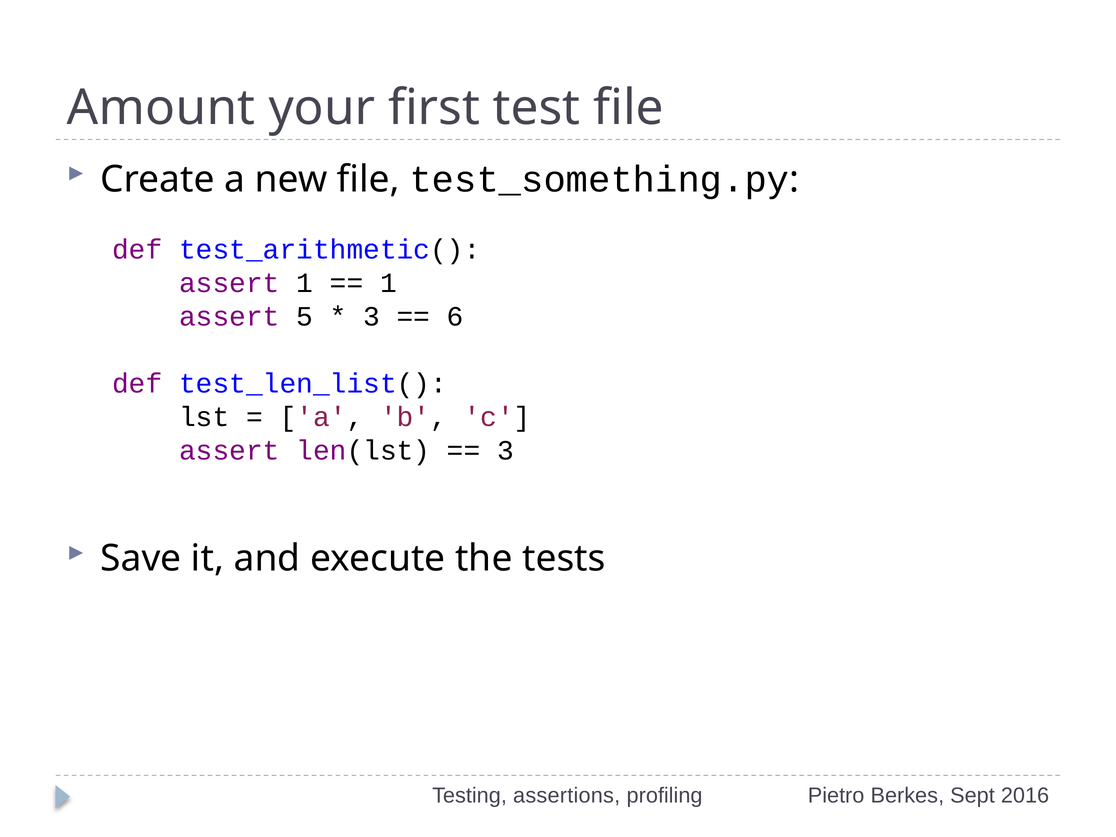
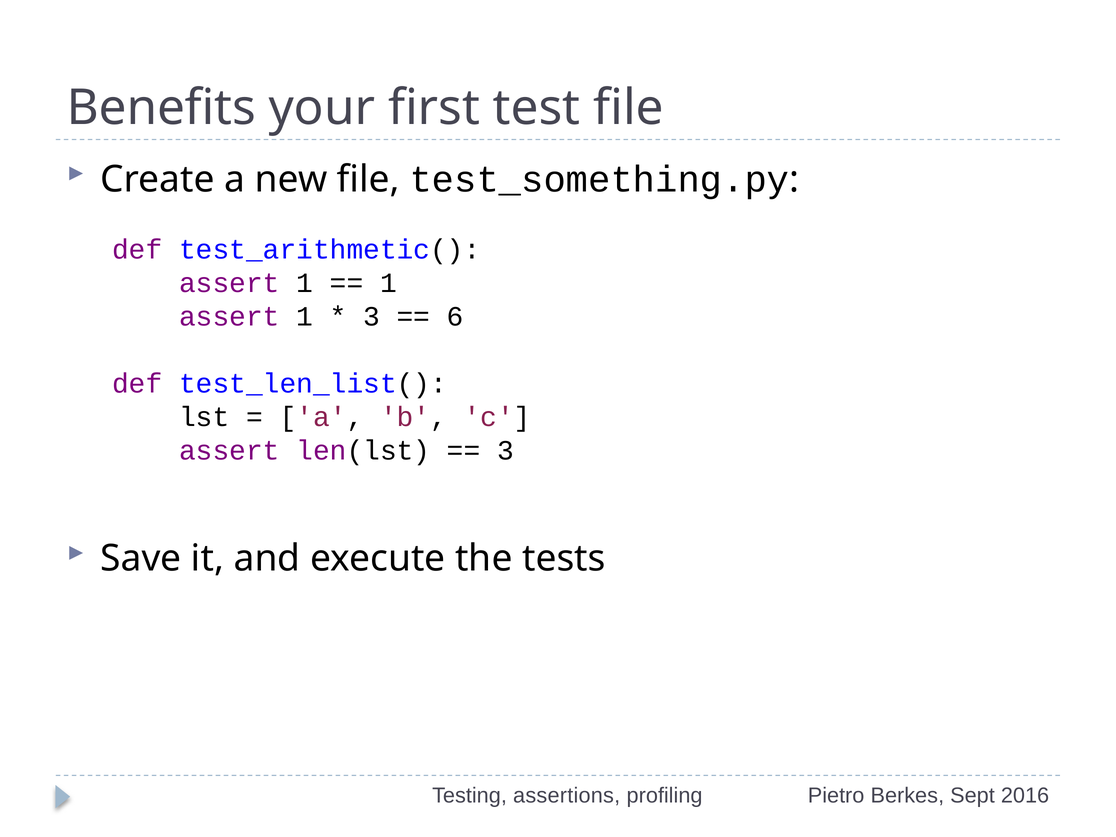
Amount: Amount -> Benefits (161, 108)
5: 5 -> 1 (305, 317)
